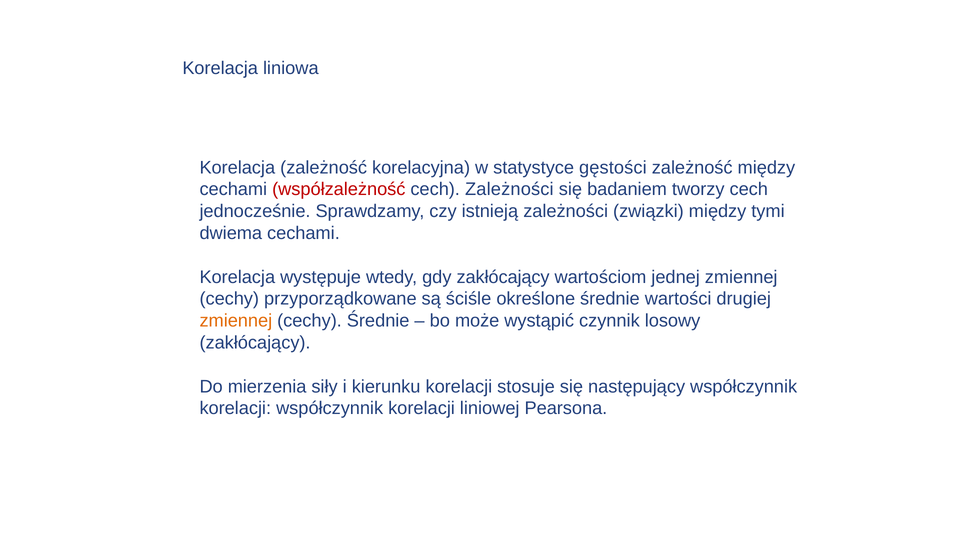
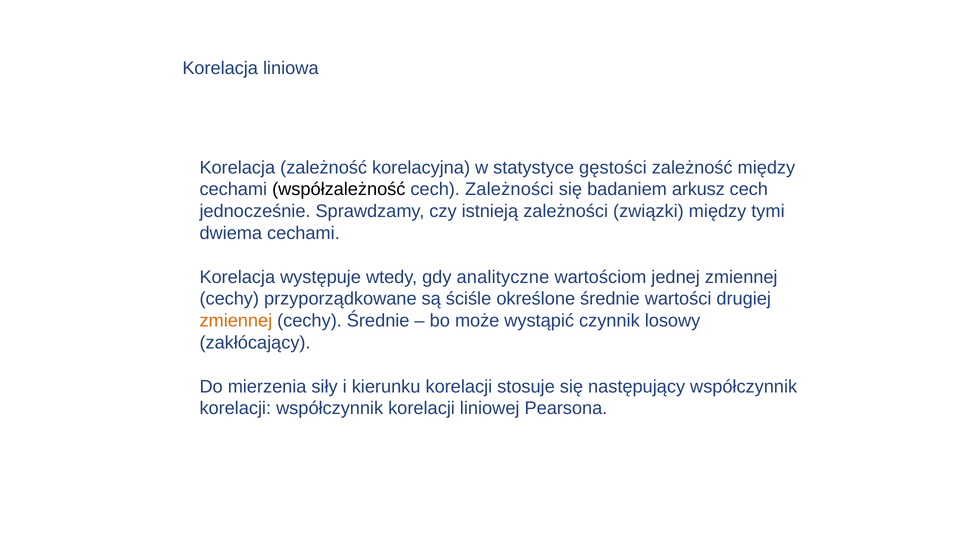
współzależność colour: red -> black (339, 189)
tworzy: tworzy -> arkusz (698, 189)
gdy zakłócający: zakłócający -> analityczne (503, 277)
